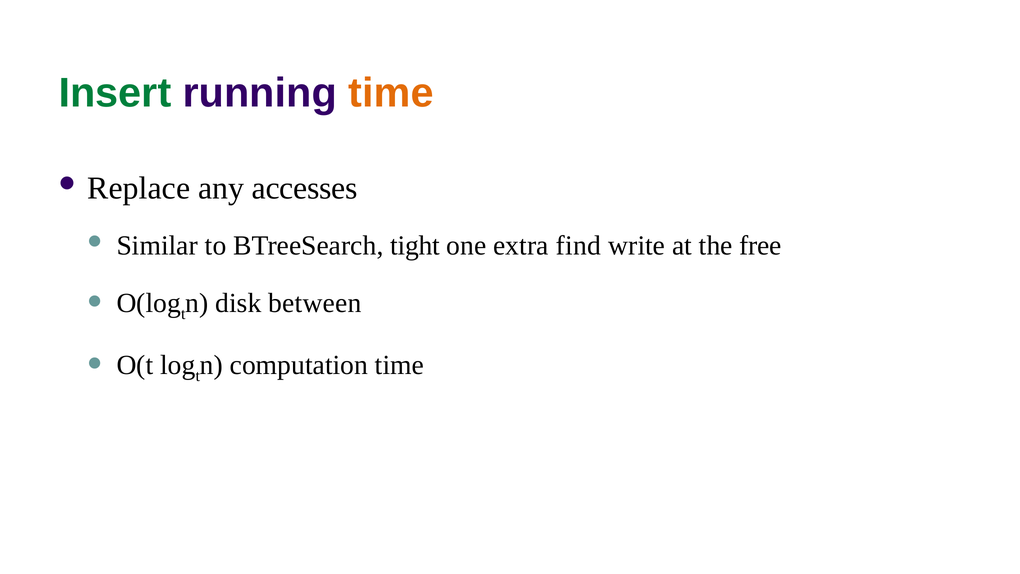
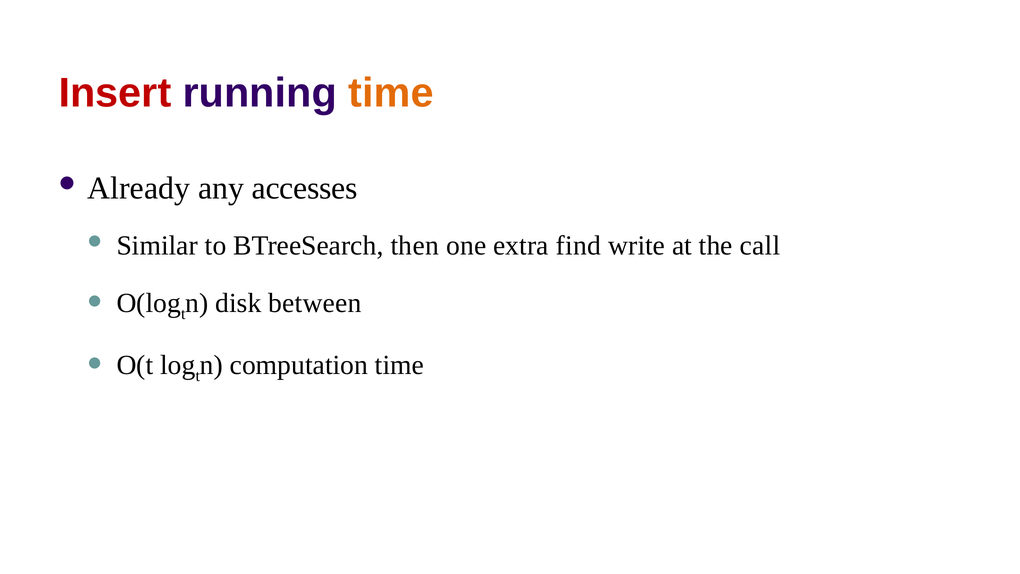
Insert colour: green -> red (115, 93)
Replace: Replace -> Already (139, 188)
tight: tight -> then (415, 246)
free: free -> call (760, 246)
